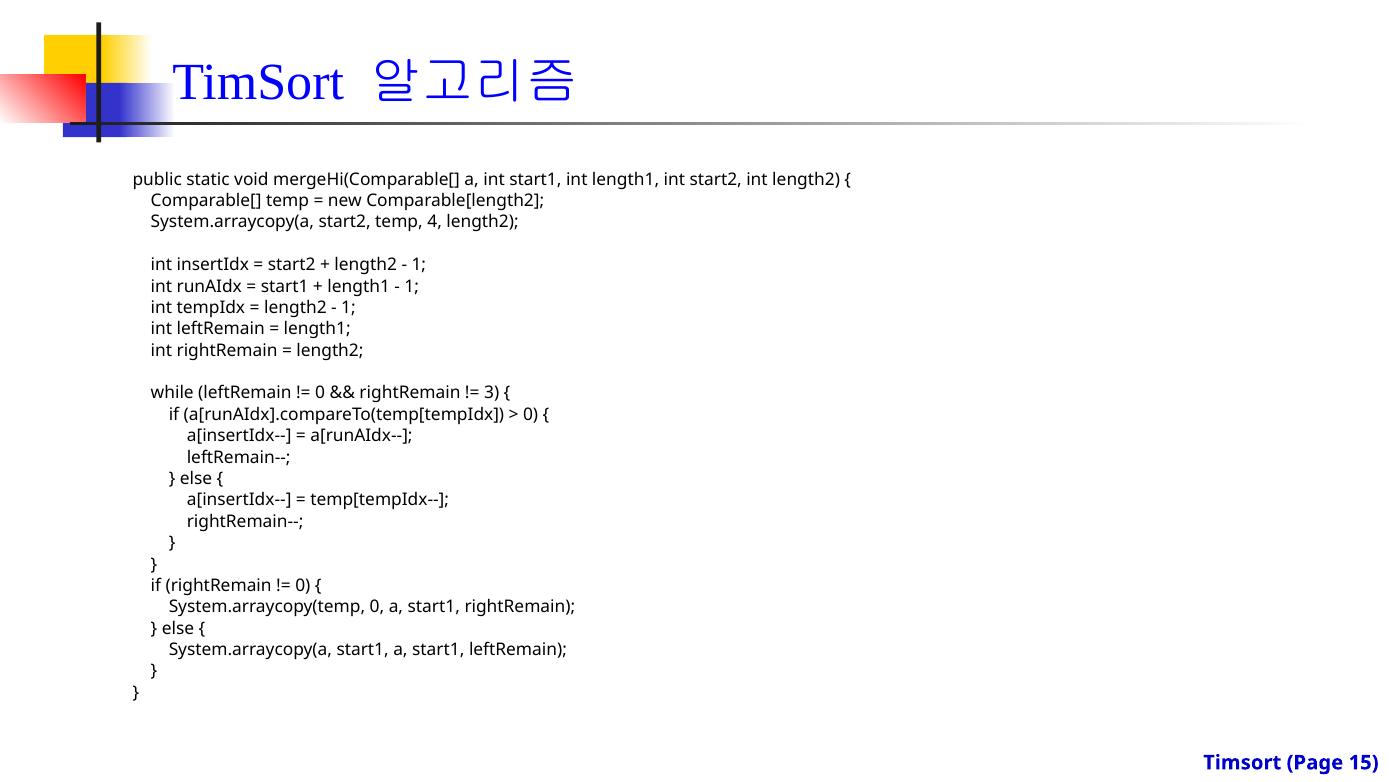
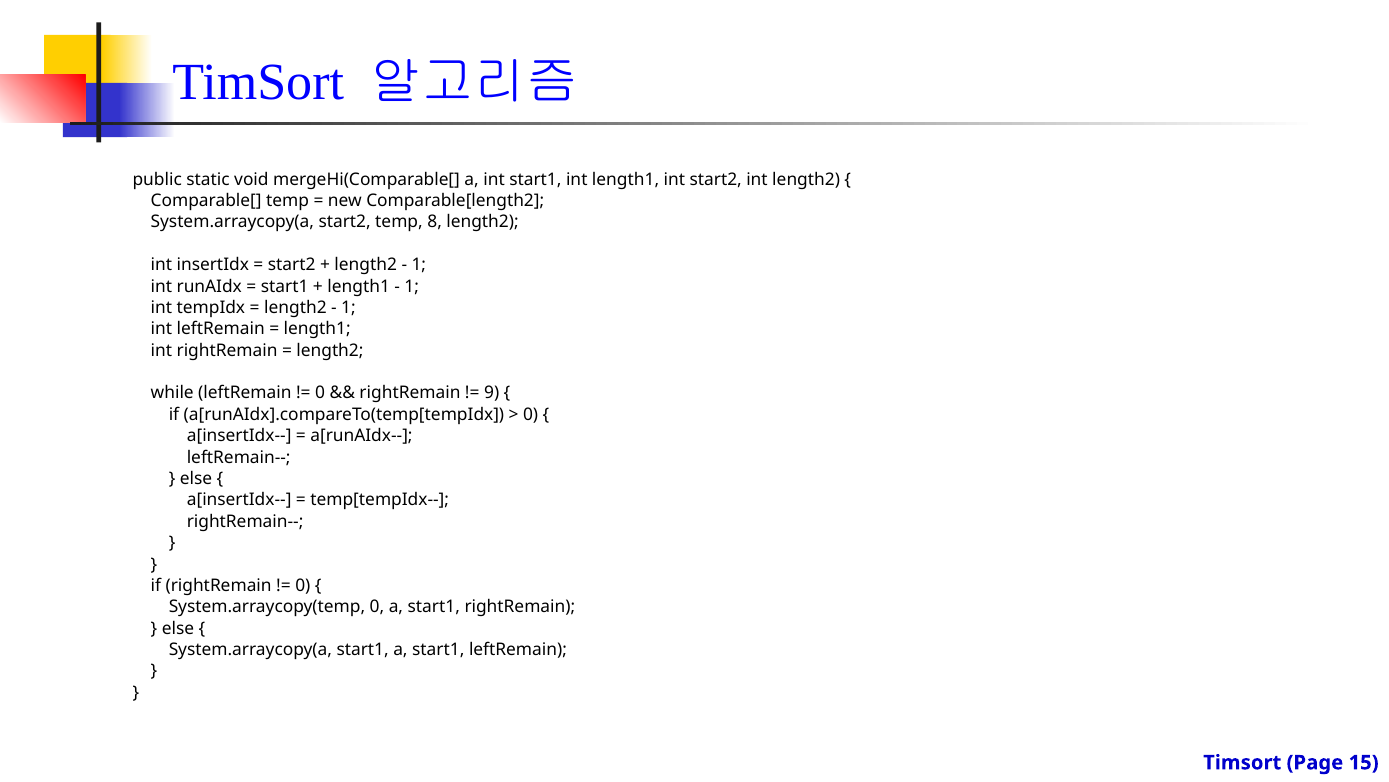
4: 4 -> 8 (435, 222)
3: 3 -> 9 (492, 393)
